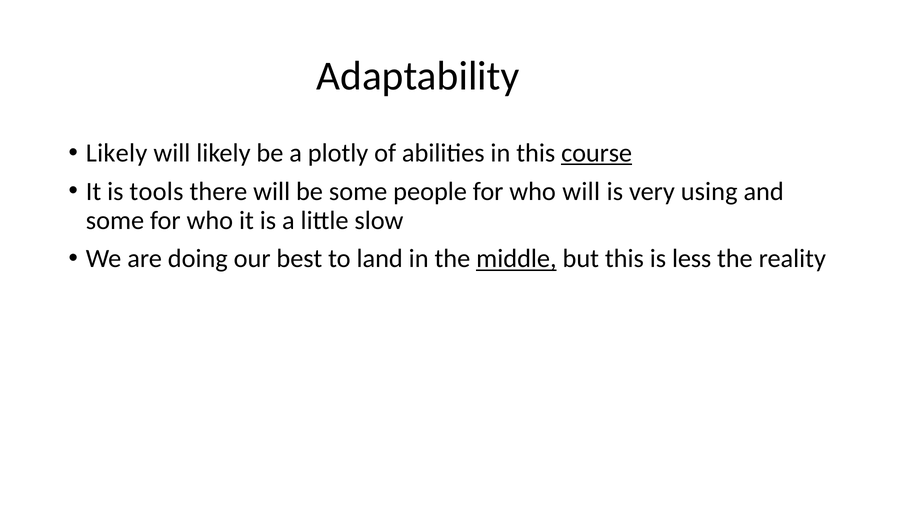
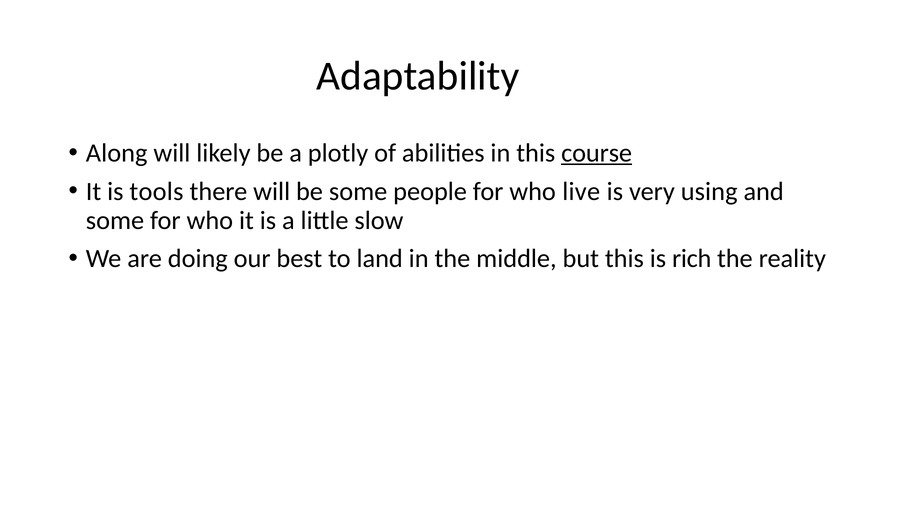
Likely: Likely -> Along (117, 153)
who will: will -> live (581, 192)
middle underline: present -> none (516, 259)
less: less -> rich (692, 259)
